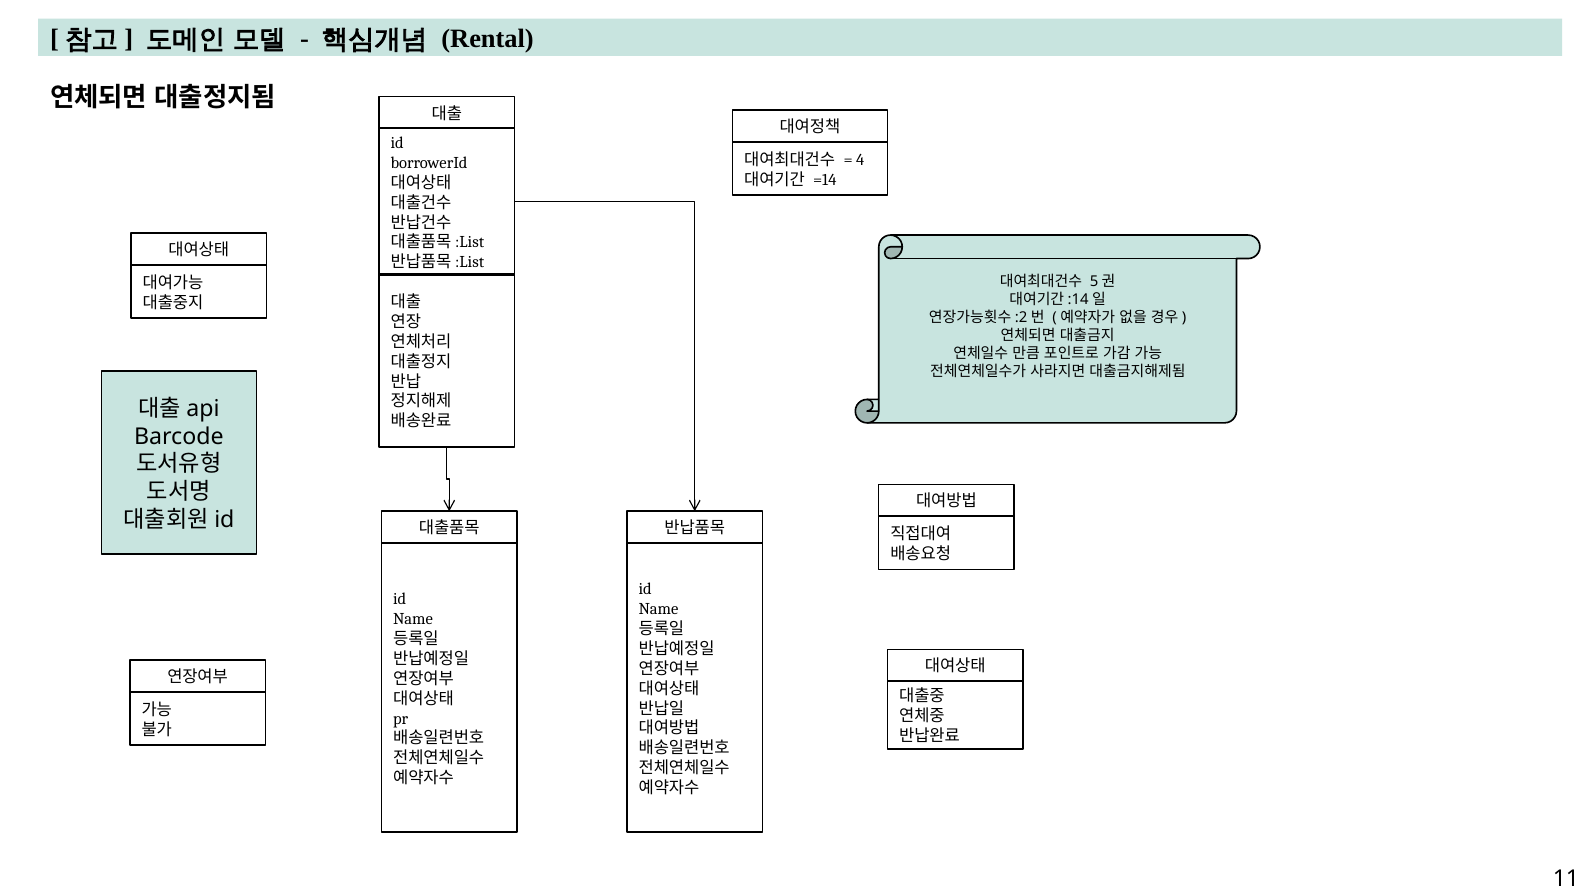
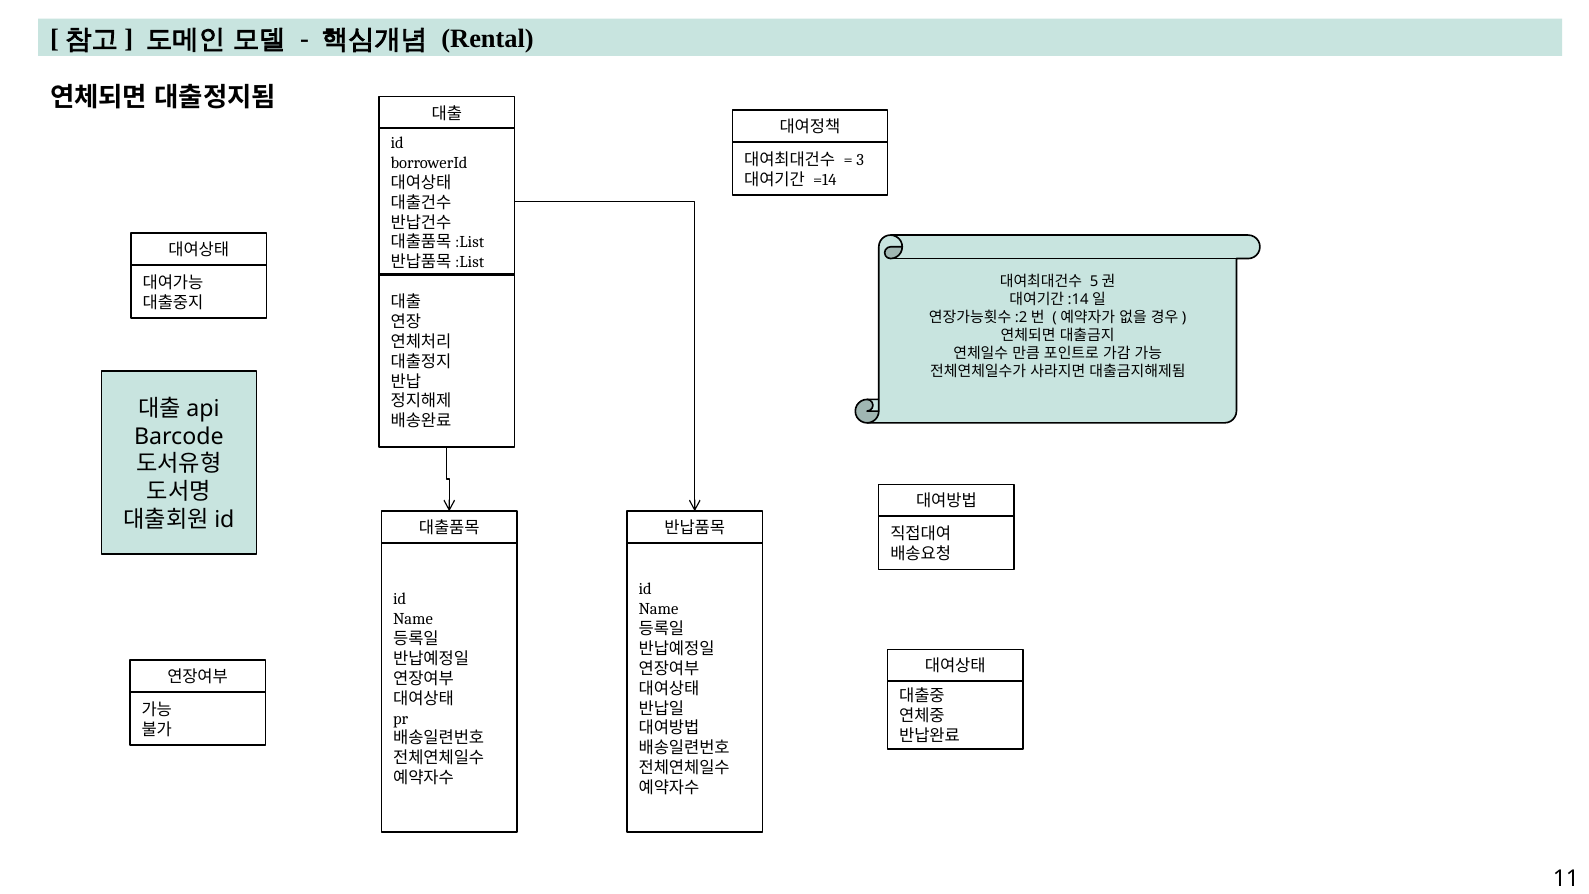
4: 4 -> 3 (860, 160)
